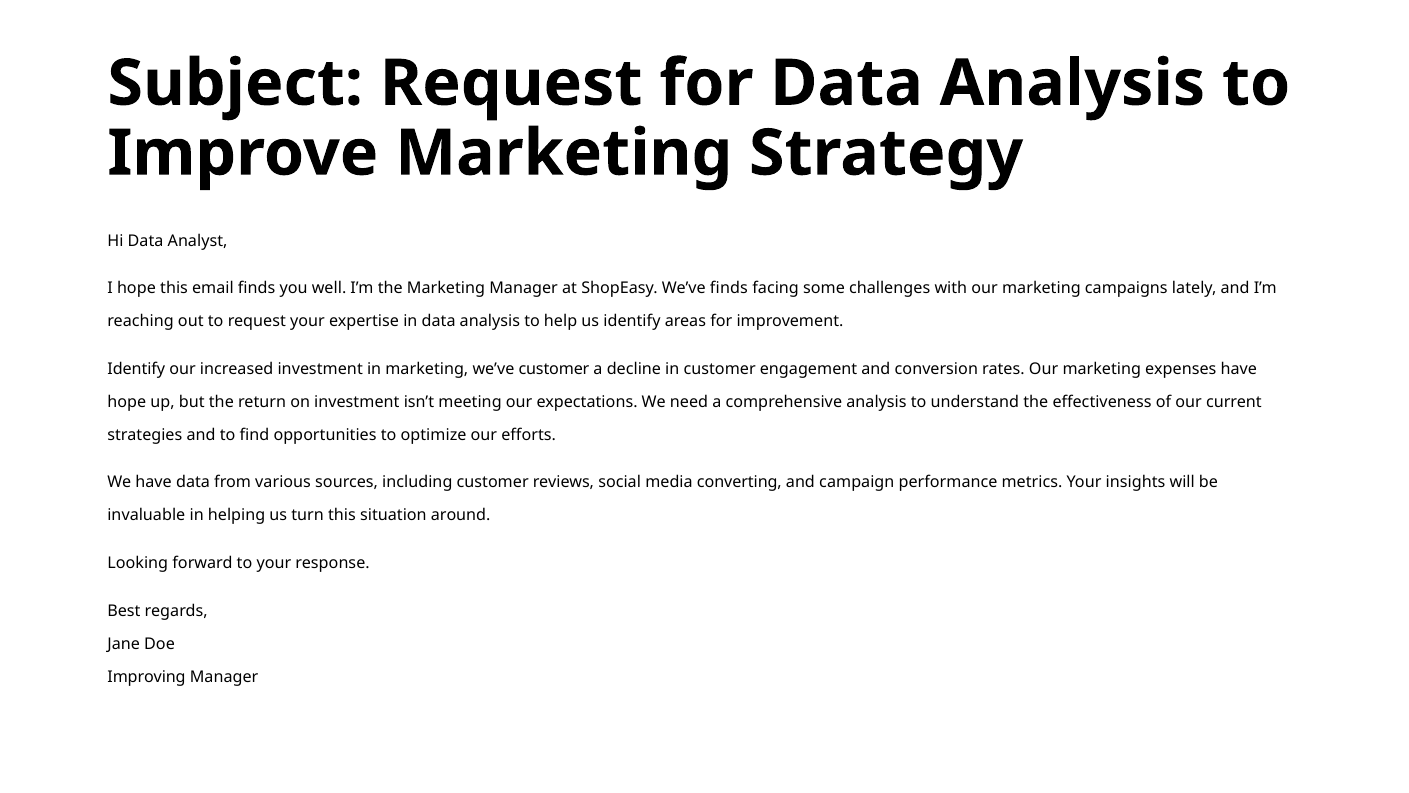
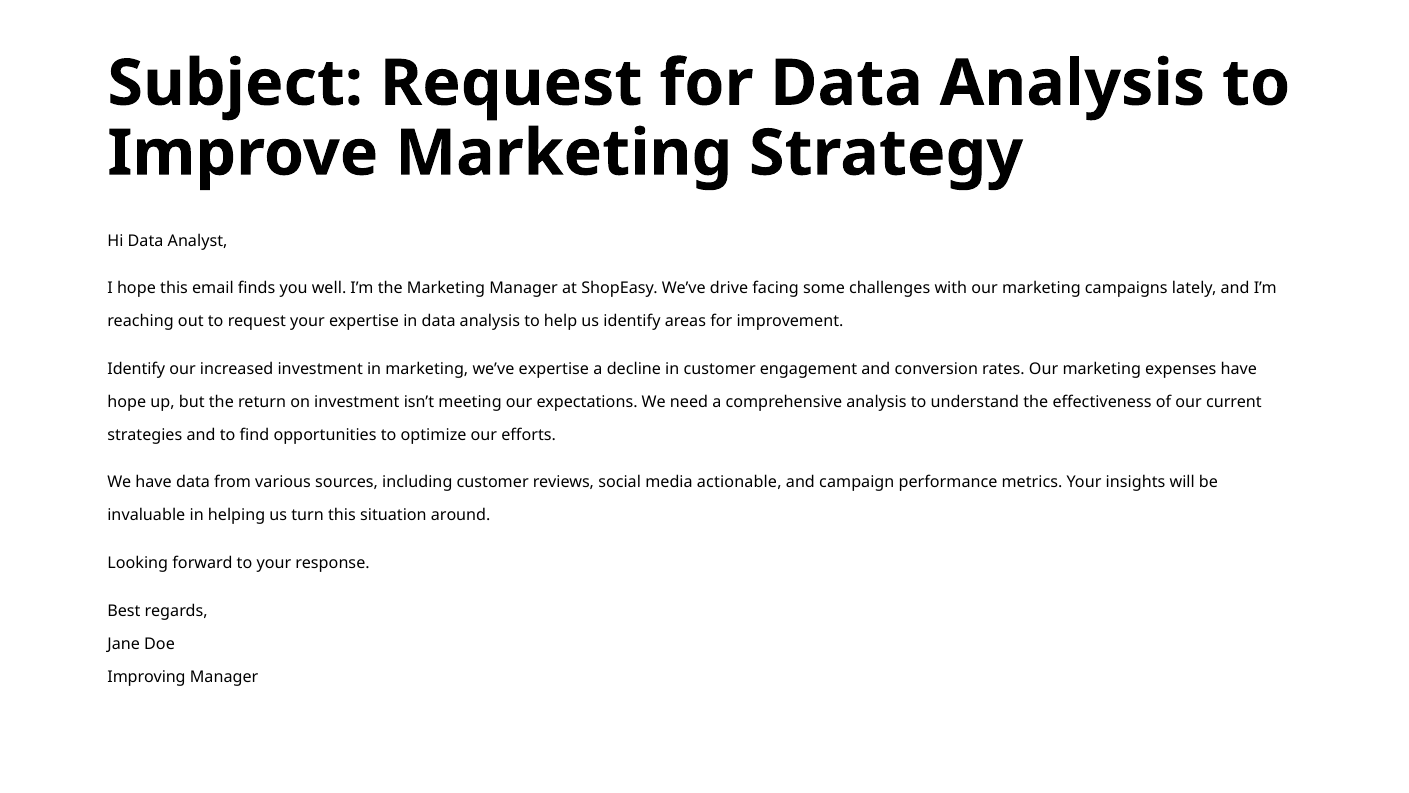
We’ve finds: finds -> drive (729, 288)
we’ve customer: customer -> expertise (554, 369)
converting: converting -> actionable (739, 482)
